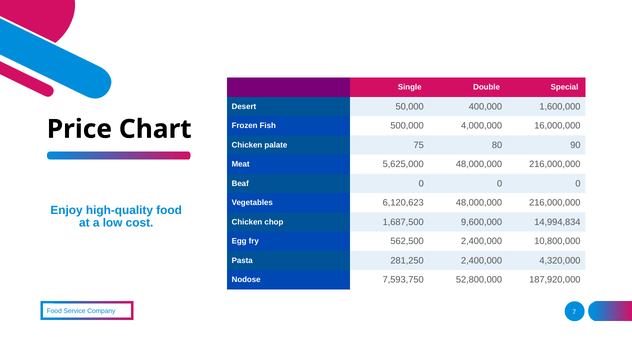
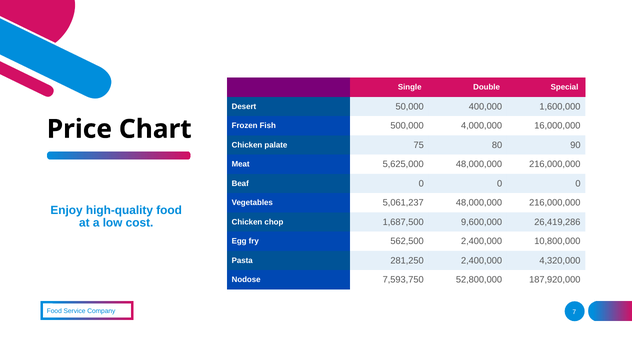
6,120,623: 6,120,623 -> 5,061,237 (403, 203)
14,994,834: 14,994,834 -> 26,419,286 (557, 222)
